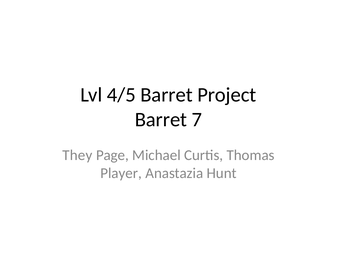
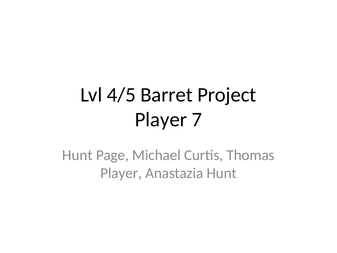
Barret: Barret -> Player (161, 119)
They: They -> Hunt (77, 155)
